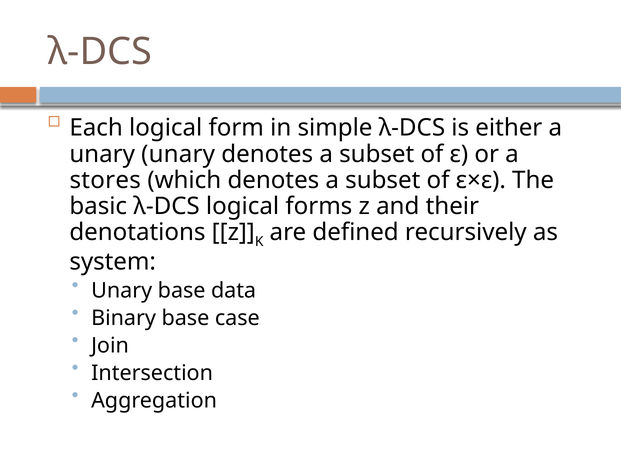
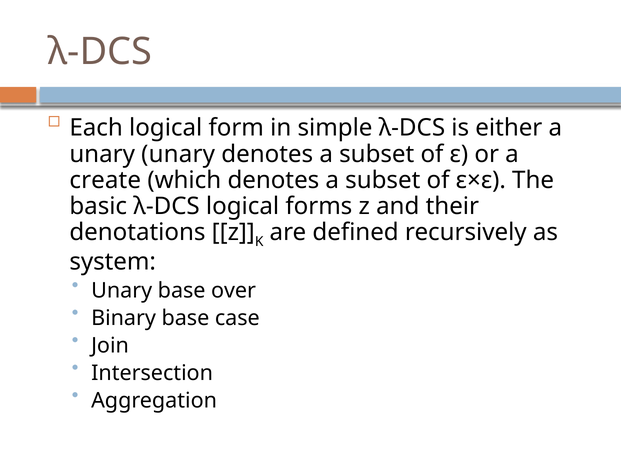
stores: stores -> create (105, 180)
data: data -> over (234, 290)
